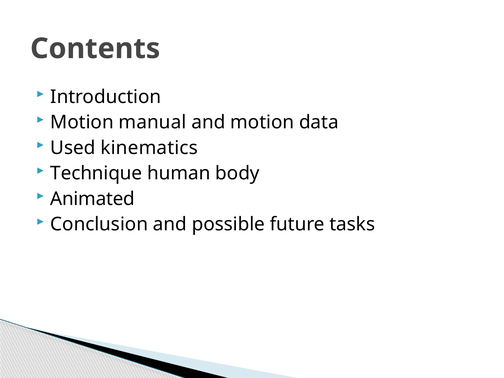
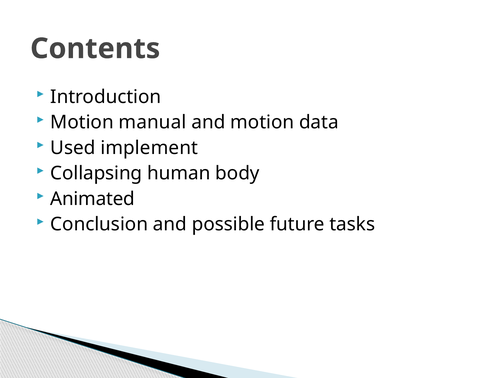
kinematics: kinematics -> implement (149, 148)
Technique: Technique -> Collapsing (96, 173)
